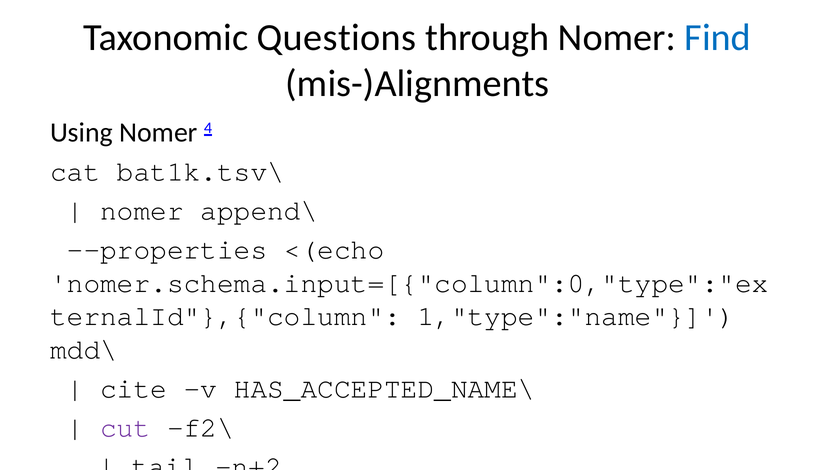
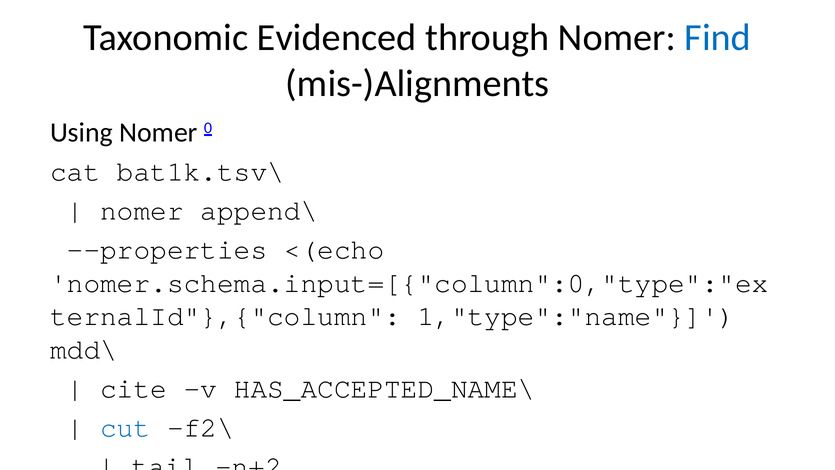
Questions: Questions -> Evidenced (337, 38)
4: 4 -> 0 (208, 128)
cut colour: purple -> blue (125, 427)
